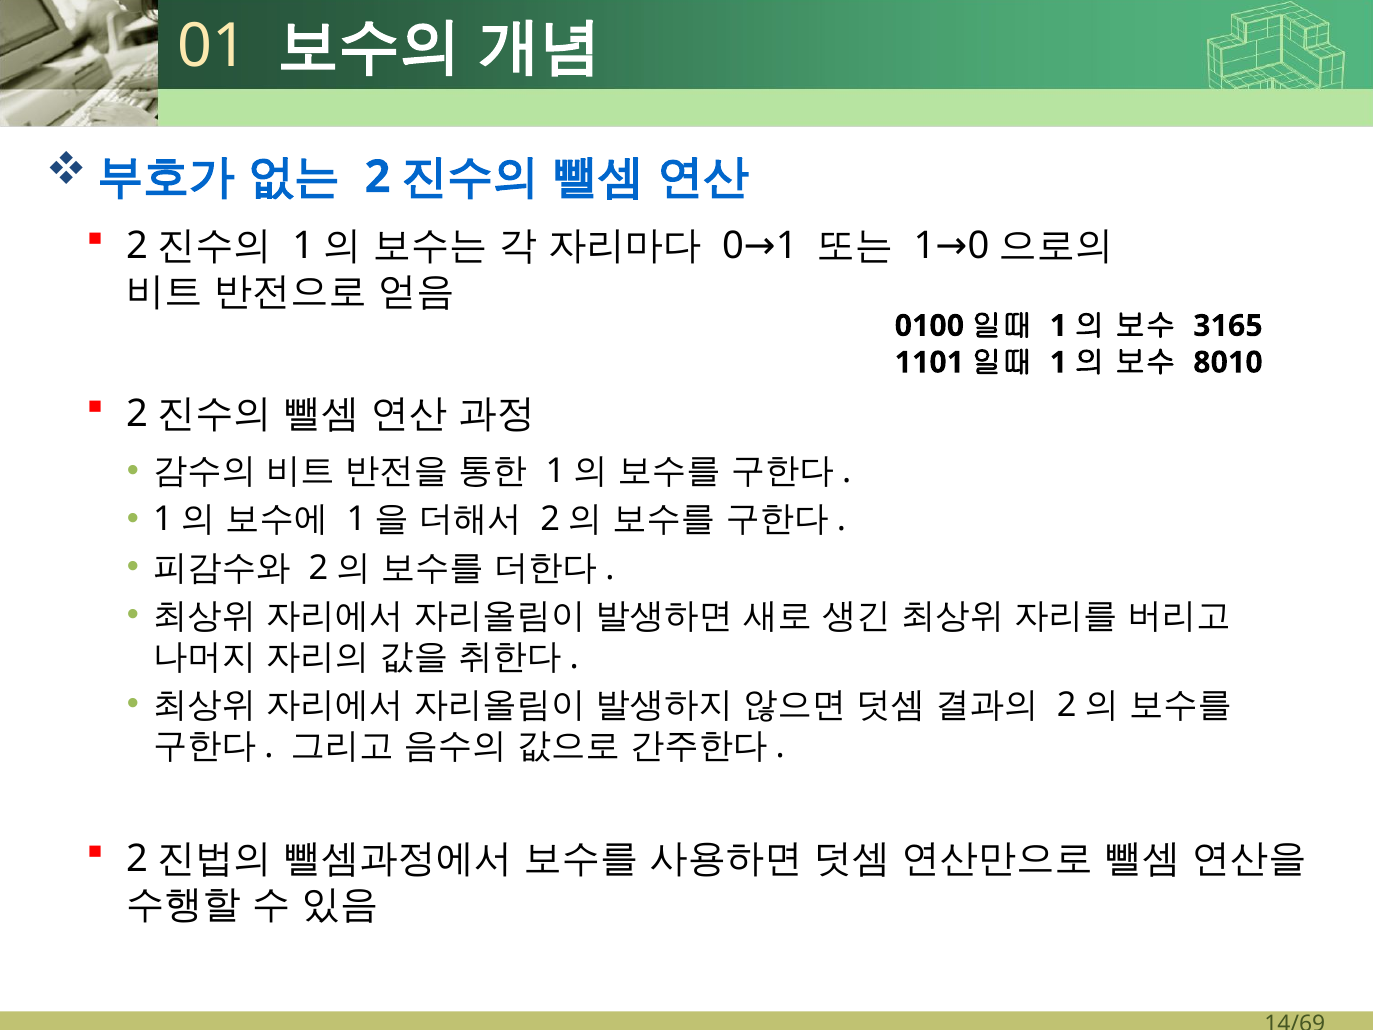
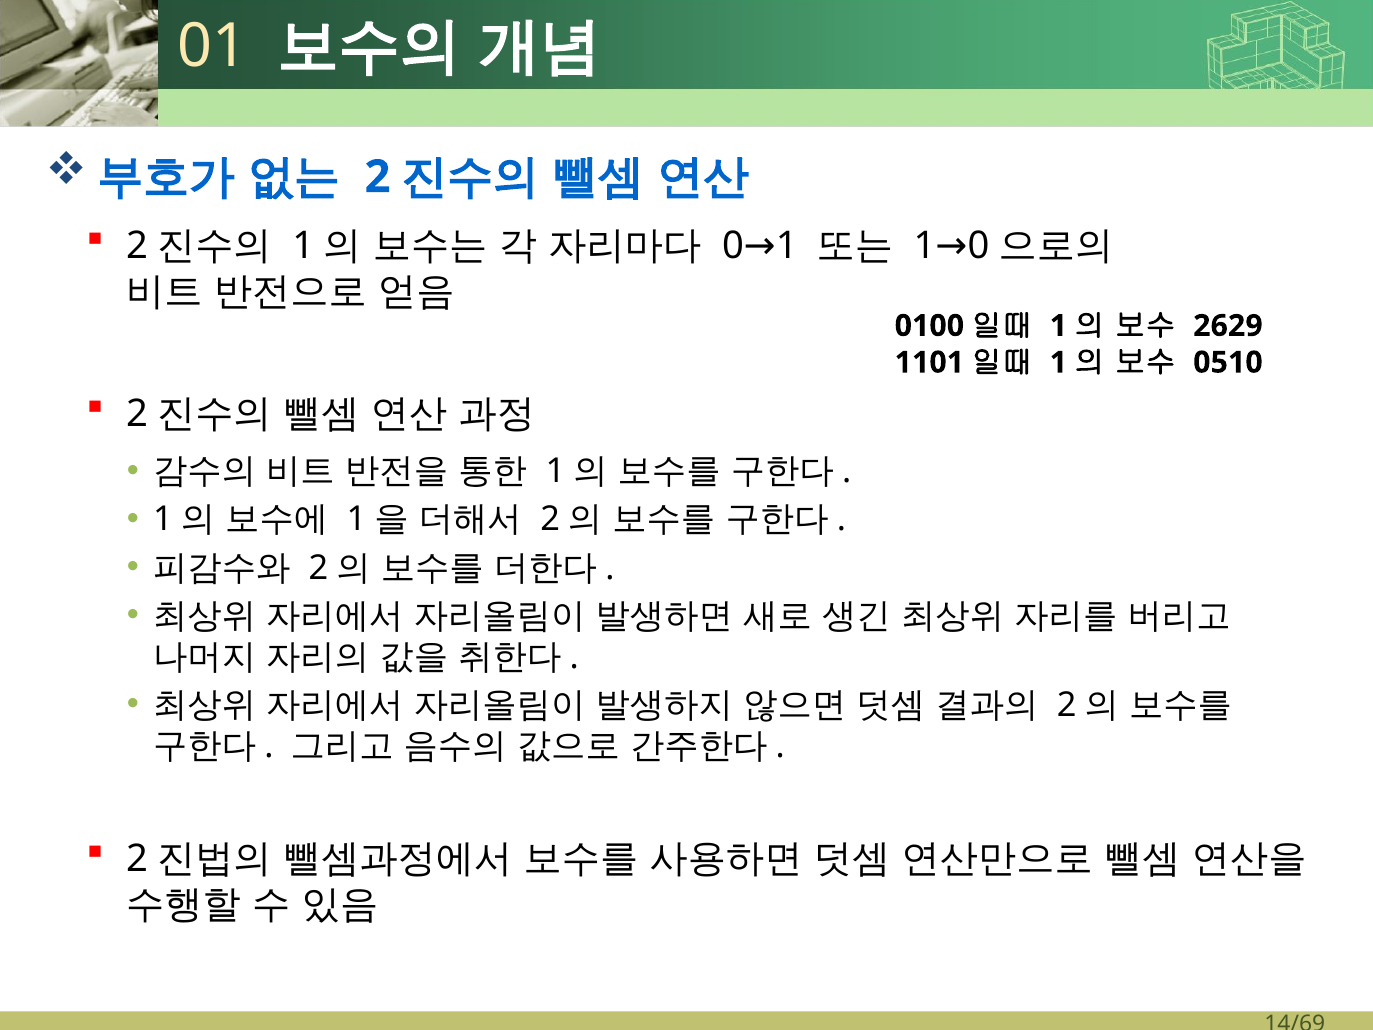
3165: 3165 -> 2629 (1228, 326)
8010: 8010 -> 0510 (1228, 362)
